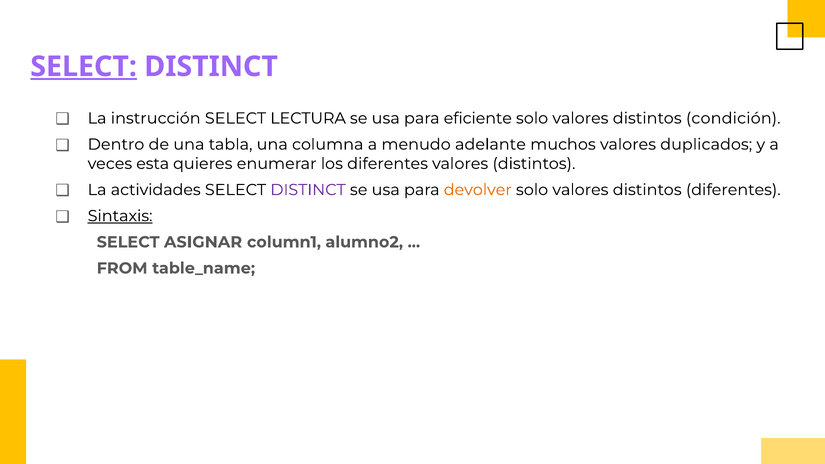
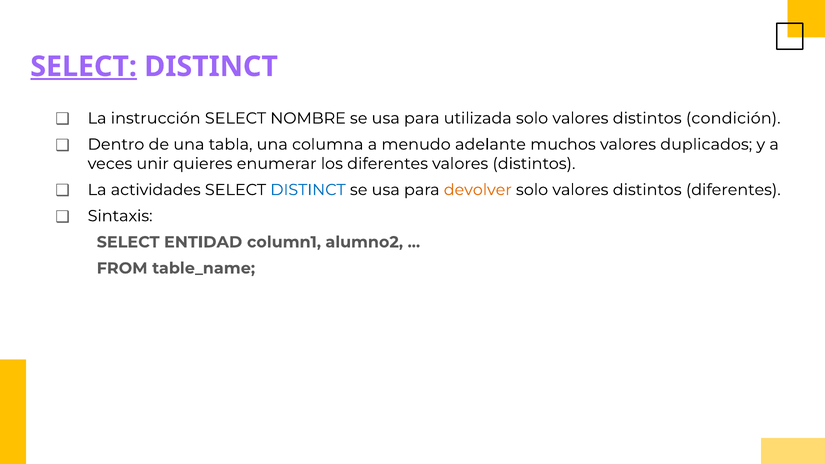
LECTURA: LECTURA -> NOMBRE (308, 118)
eficiente: eficiente -> utilizada (478, 118)
esta: esta -> unir (153, 164)
DISTINCT colour: purple -> blue (308, 190)
Sintaxis underline: present -> none (120, 216)
ASIGNAR: ASIGNAR -> ENTIDAD (203, 242)
